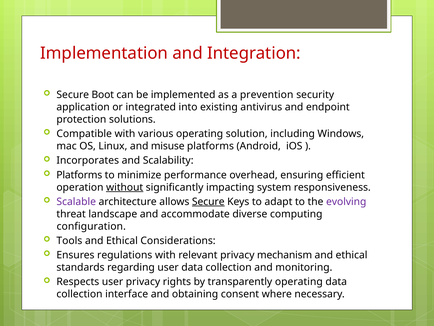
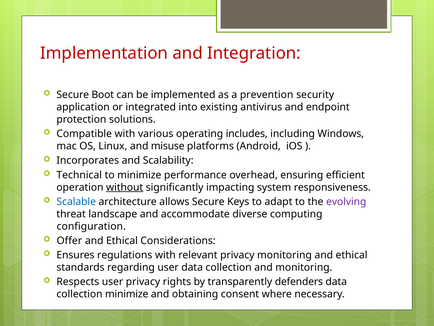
solution: solution -> includes (247, 134)
Platforms: Platforms -> Technical (79, 175)
Scalable colour: purple -> blue (76, 201)
Secure underline: present -> none (208, 201)
Tools: Tools -> Offer (69, 240)
privacy mechanism: mechanism -> monitoring (284, 255)
transparently operating: operating -> defenders (299, 281)
collection interface: interface -> minimize (127, 294)
